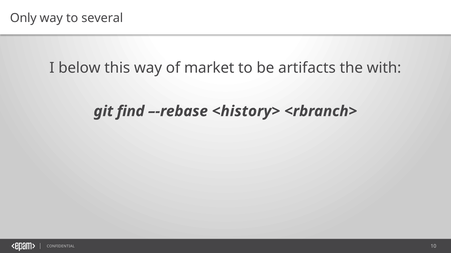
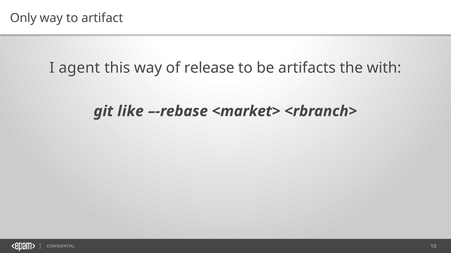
several: several -> artifact (102, 18)
below: below -> agent (79, 68)
market: market -> release (209, 68)
find: find -> like (131, 112)
<history>: <history> -> <market> (246, 112)
